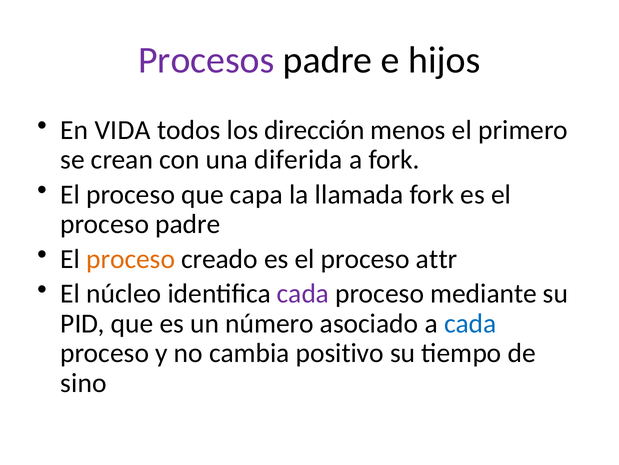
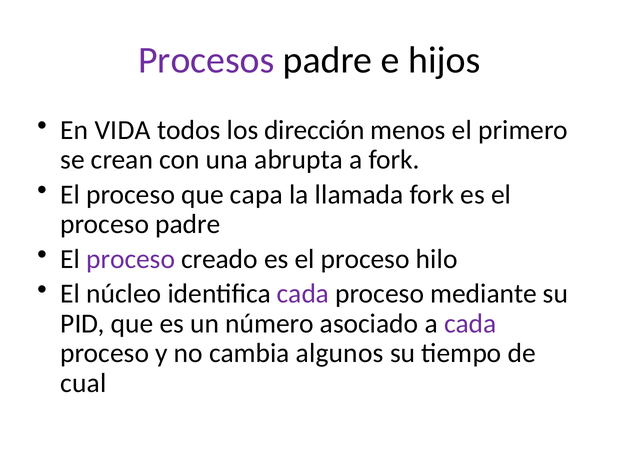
diferida: diferida -> abrupta (299, 160)
proceso colour: orange -> purple (131, 259)
attr: attr -> hilo (437, 259)
cada colour: blue -> purple (470, 323)
positivo: positivo -> algunos (340, 353)
sino: sino -> cual (83, 383)
